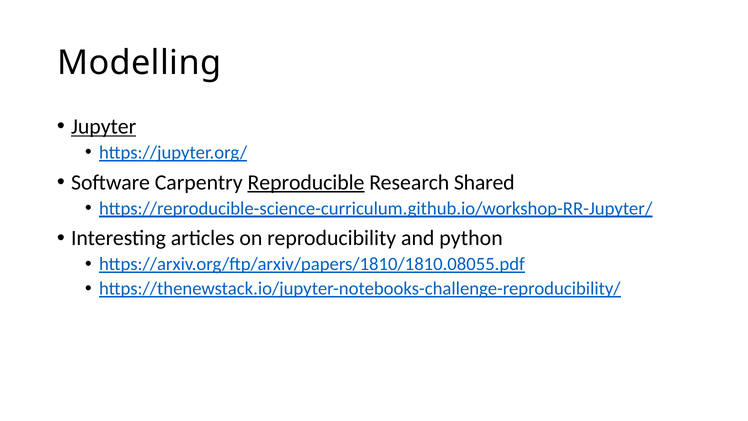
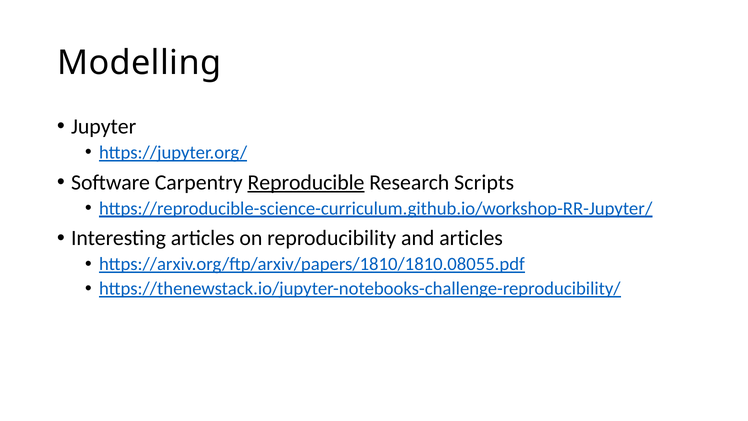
Jupyter underline: present -> none (104, 126)
Shared: Shared -> Scripts (484, 182)
and python: python -> articles (471, 238)
